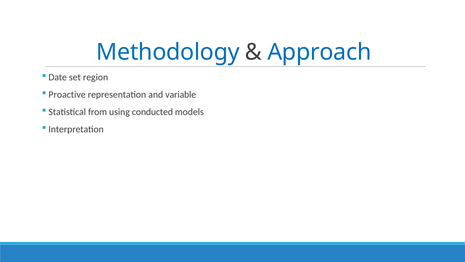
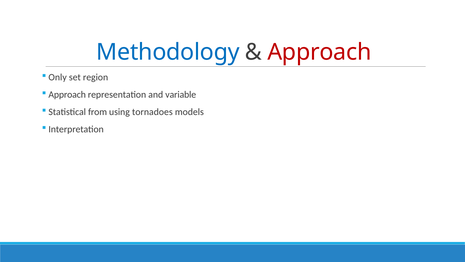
Approach colour: blue -> red (319, 52)
Date: Date -> Only (58, 77)
Proactive: Proactive -> Approach (67, 95)
conducted: conducted -> tornadoes (152, 112)
